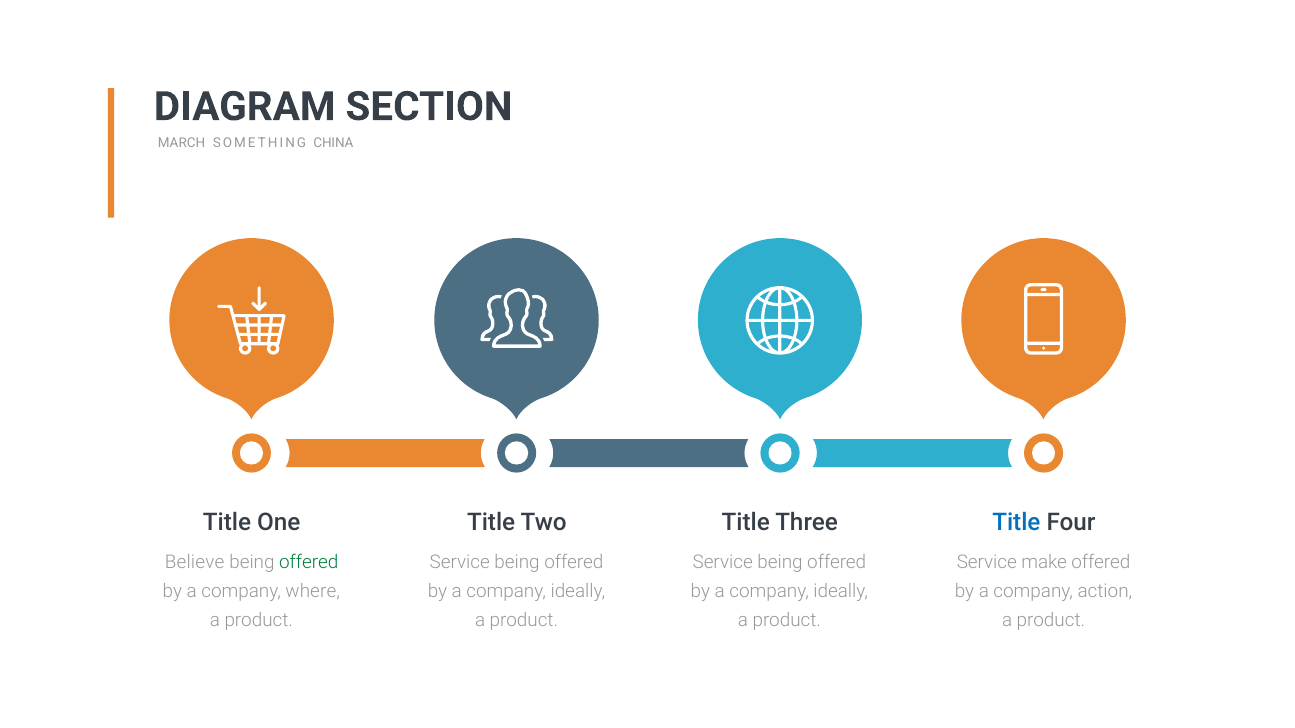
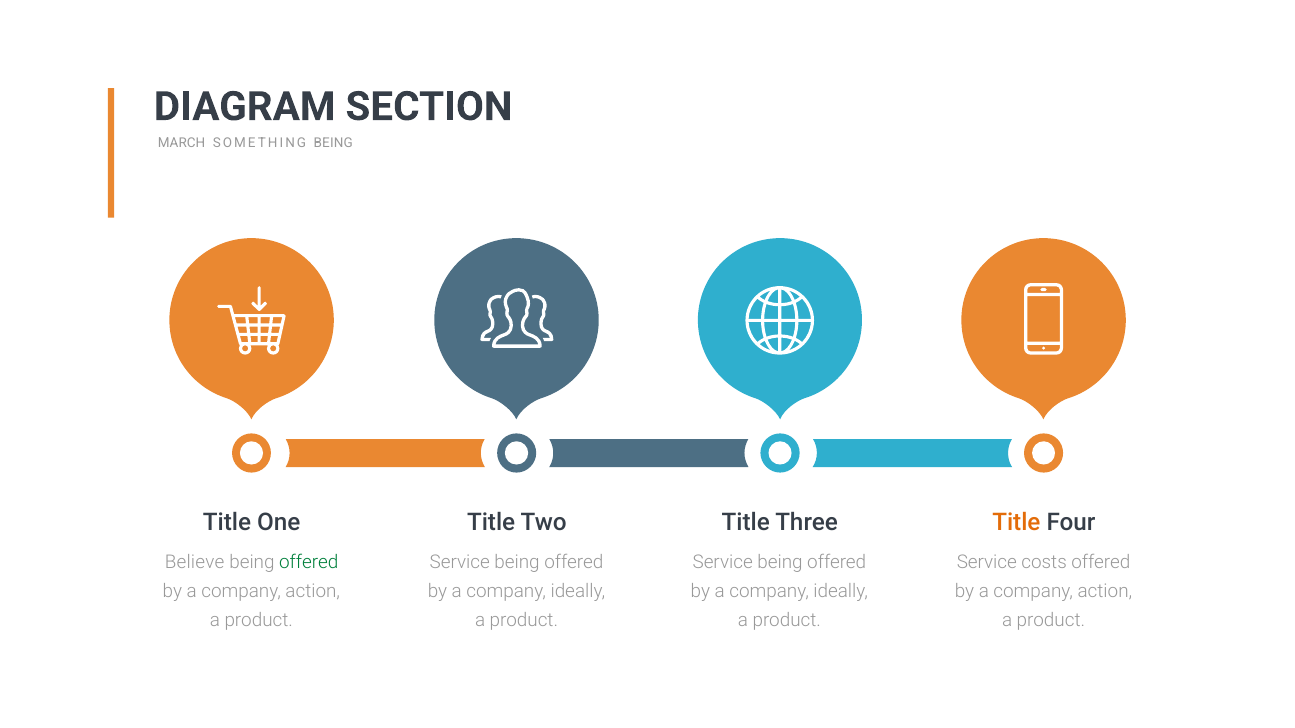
SOMETHING CHINA: CHINA -> BEING (333, 143)
Title colour: blue -> orange (1016, 523)
make: make -> costs (1044, 563)
where: where -> action (313, 592)
